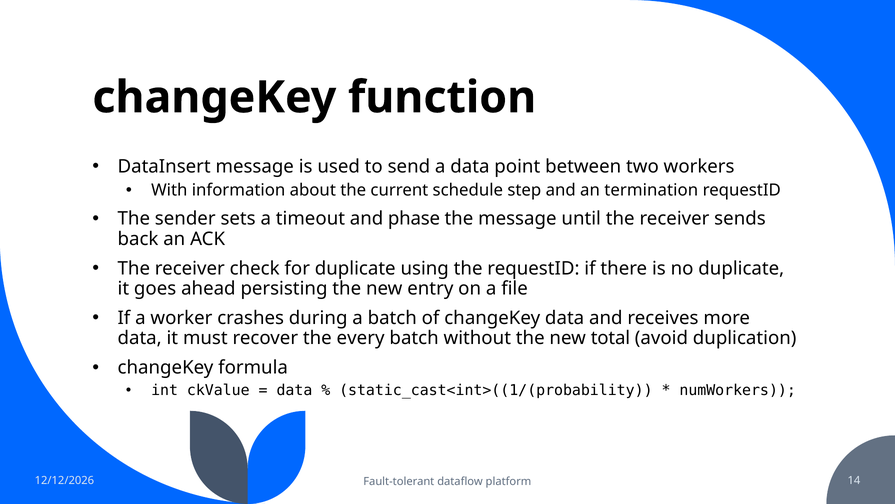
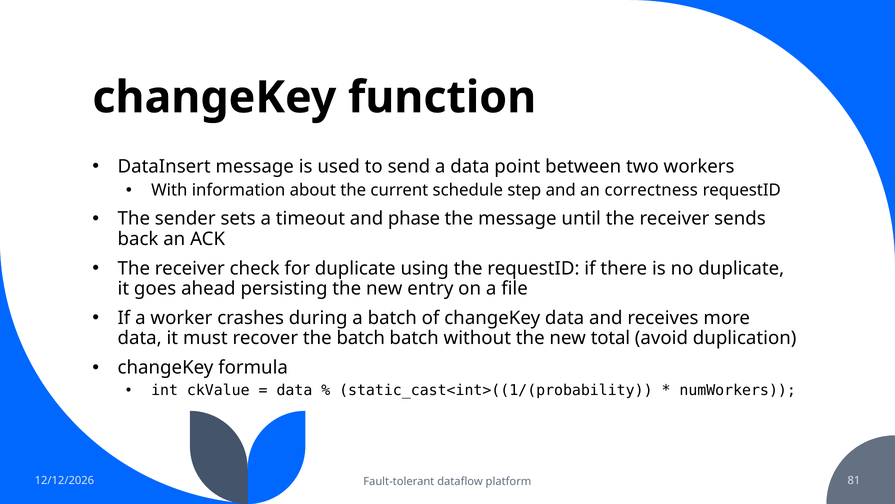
termination: termination -> correctness (651, 190)
the every: every -> batch (361, 338)
14: 14 -> 81 (854, 480)
